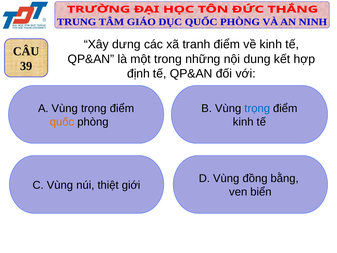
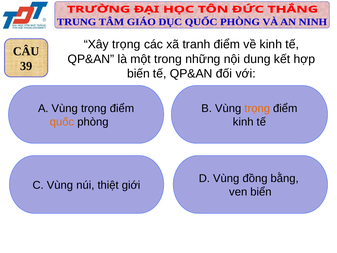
Xây dưng: dưng -> trọng (126, 44)
định: định -> biến (138, 74)
trọng colour: blue -> orange (257, 108)
